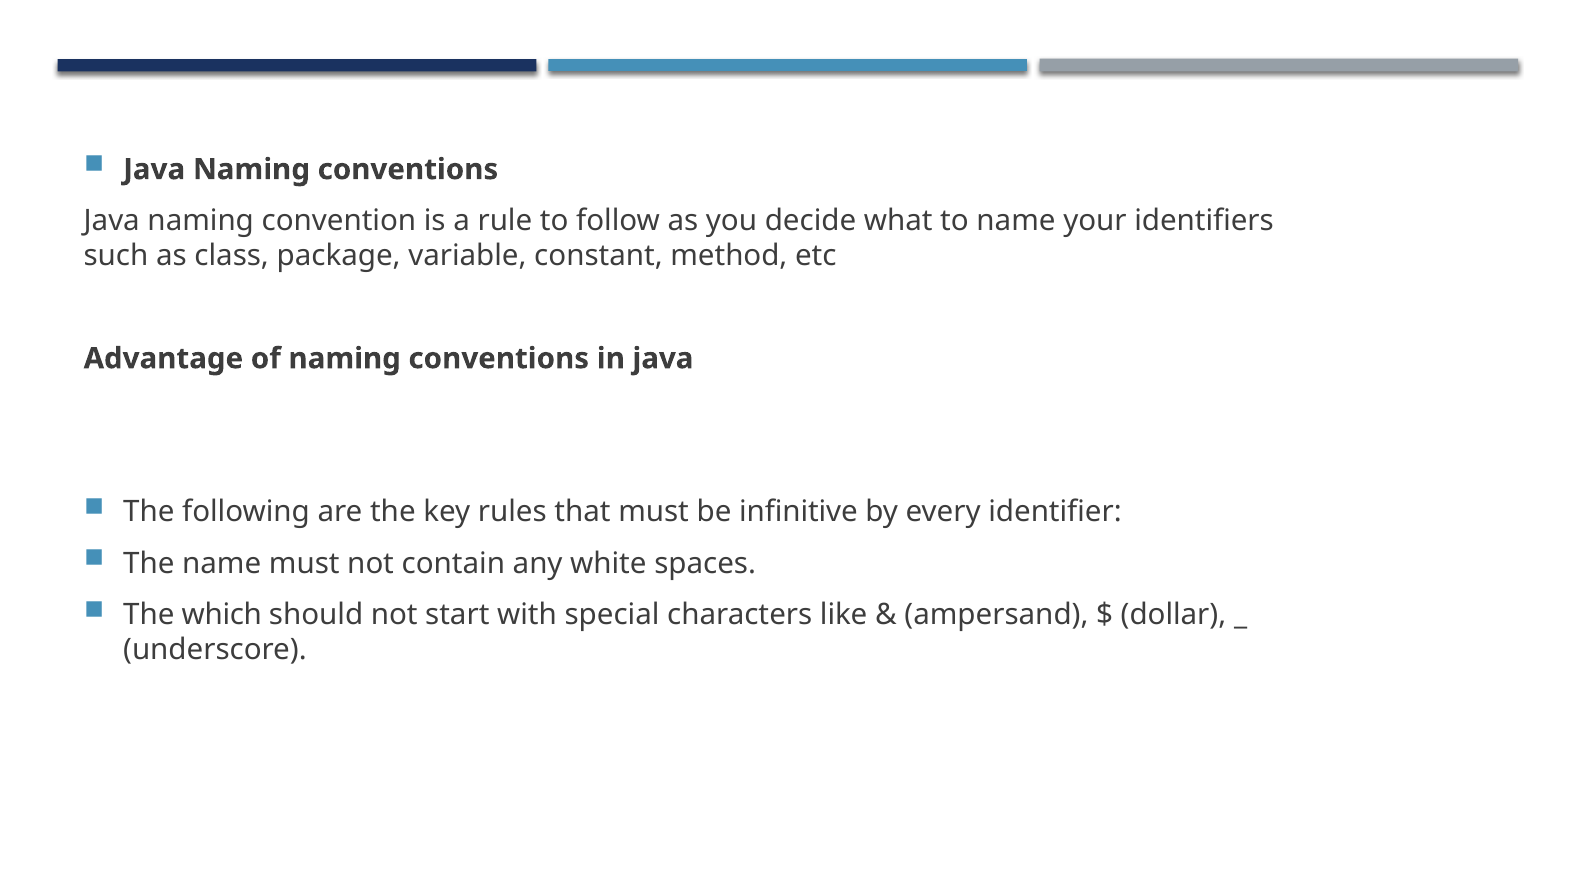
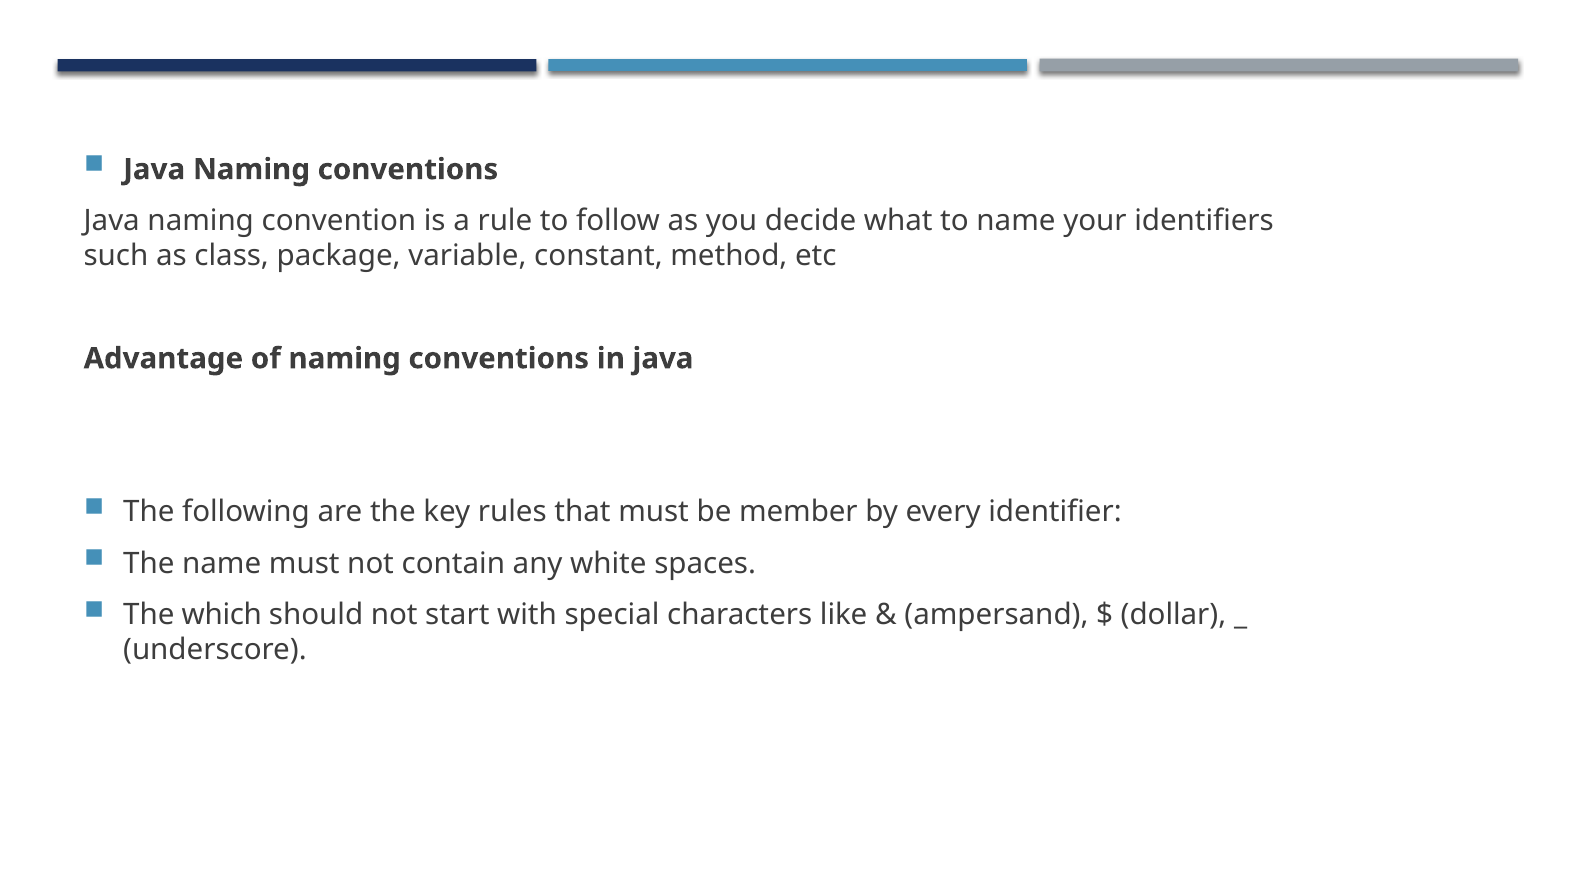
infinitive: infinitive -> member (798, 512)
